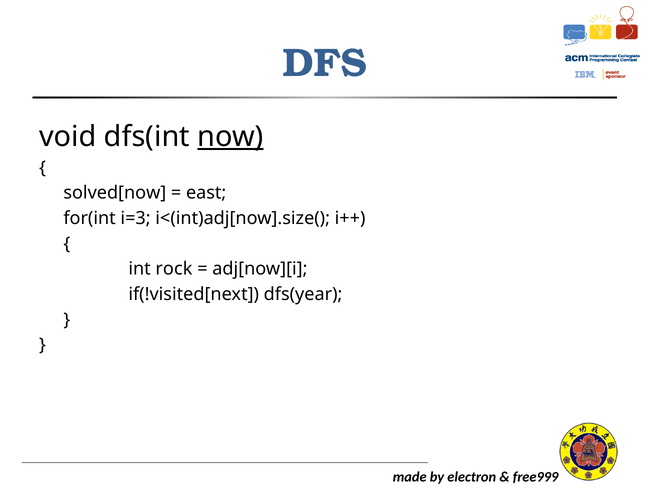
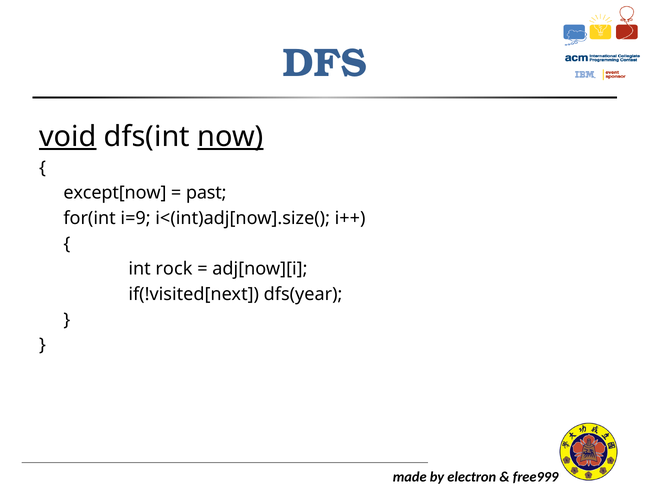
void underline: none -> present (68, 136)
solved[now: solved[now -> except[now (115, 193)
east: east -> past (206, 193)
i=3: i=3 -> i=9 (136, 218)
